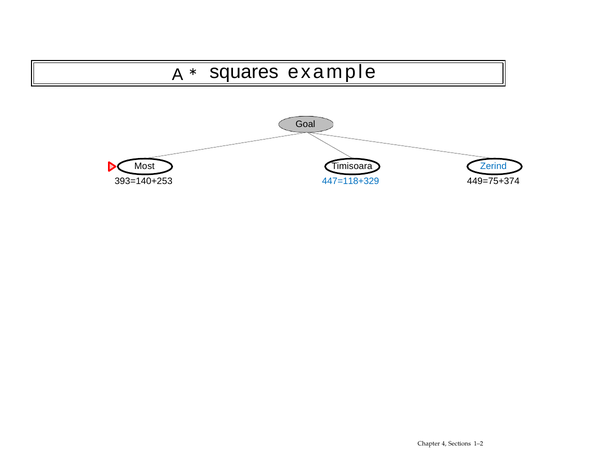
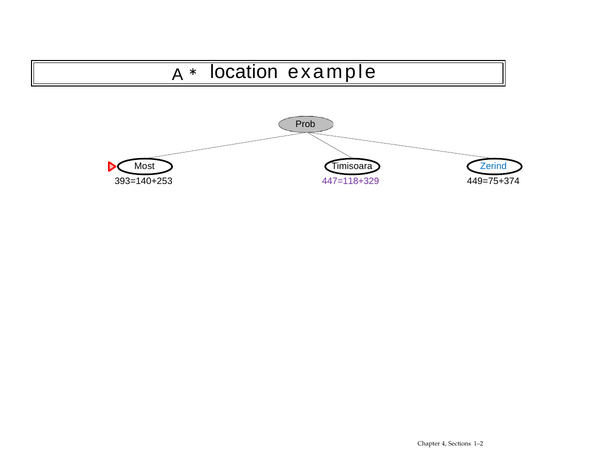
squares: squares -> location (244, 72)
Goal: Goal -> Prob (305, 124)
447=118+329 colour: blue -> purple (351, 181)
